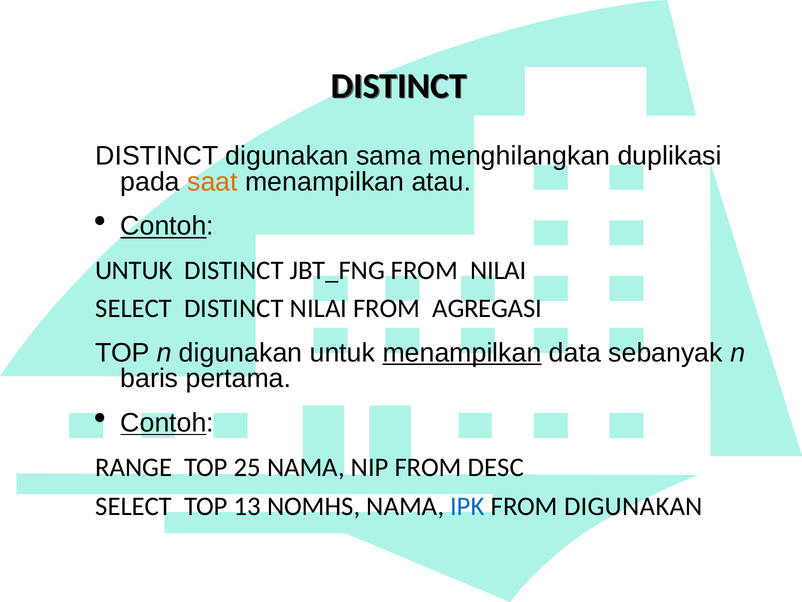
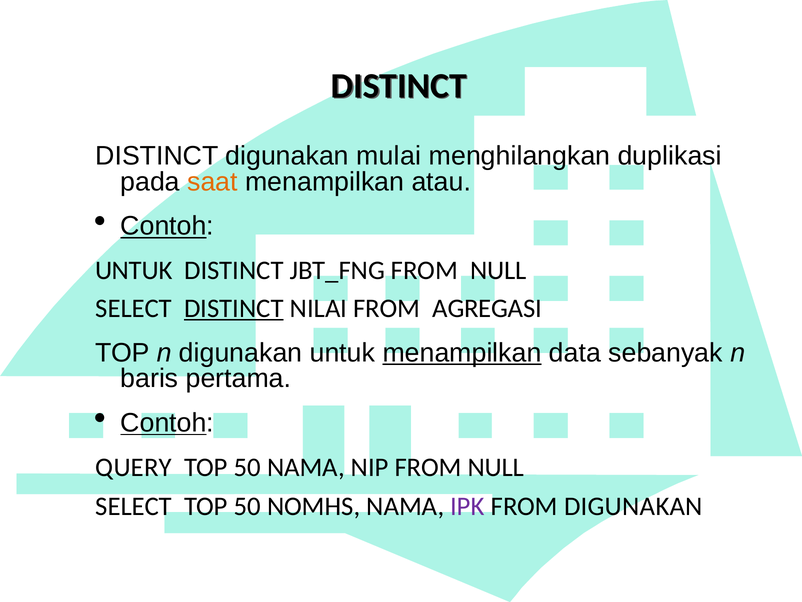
sama: sama -> mulai (389, 156)
JBT_FNG FROM NILAI: NILAI -> NULL (498, 270)
DISTINCT underline: none -> present (234, 308)
RANGE: RANGE -> QUERY (134, 467)
25: 25 -> 50 (247, 467)
NIP FROM DESC: DESC -> NULL (496, 467)
SELECT TOP 13: 13 -> 50 (247, 506)
IPK colour: blue -> purple (467, 506)
